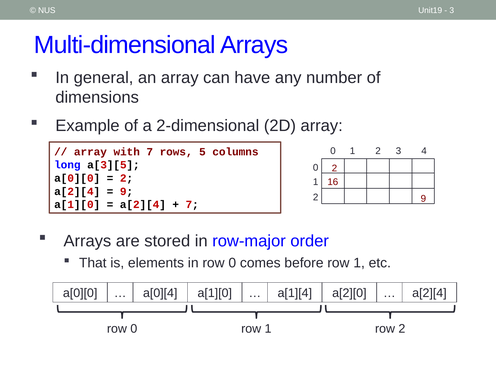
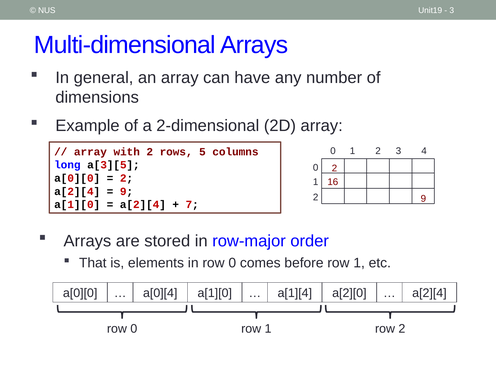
with 7: 7 -> 2 (150, 152)
